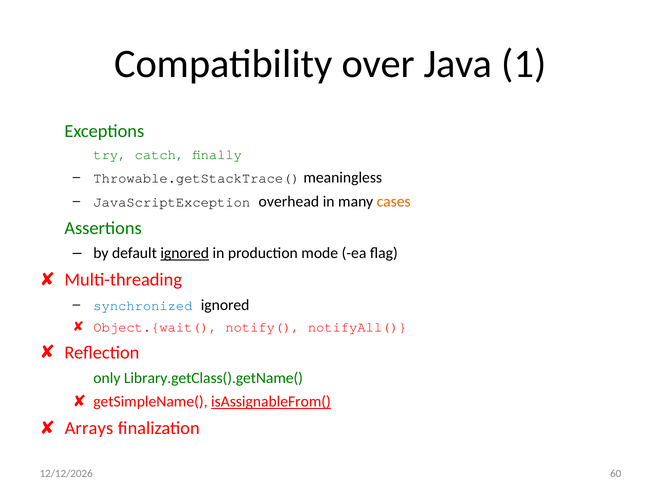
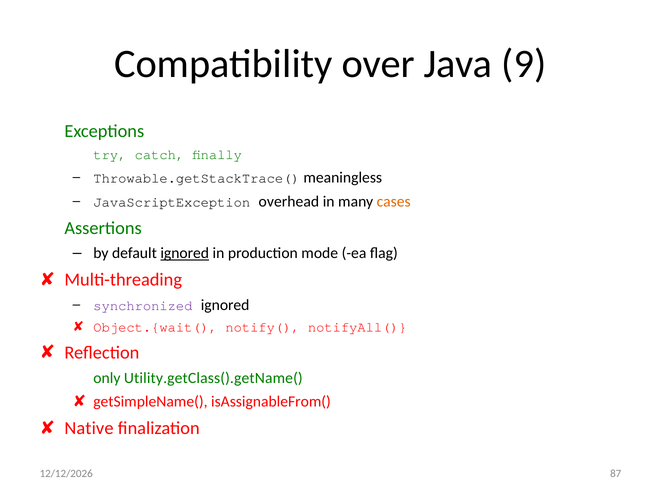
1: 1 -> 9 (524, 64)
synchronized colour: blue -> purple (143, 306)
Library.getClass().getName(: Library.getClass().getName( -> Utility.getClass().getName( (213, 378)
isAssignableFrom( underline: present -> none (271, 402)
Arrays: Arrays -> Native (89, 428)
60: 60 -> 87 (616, 473)
